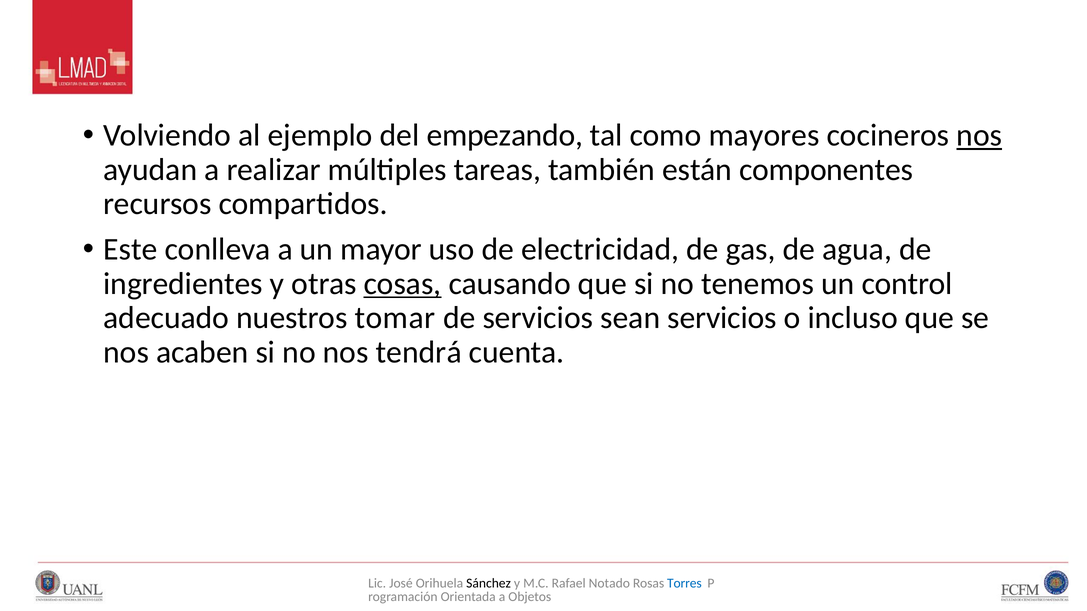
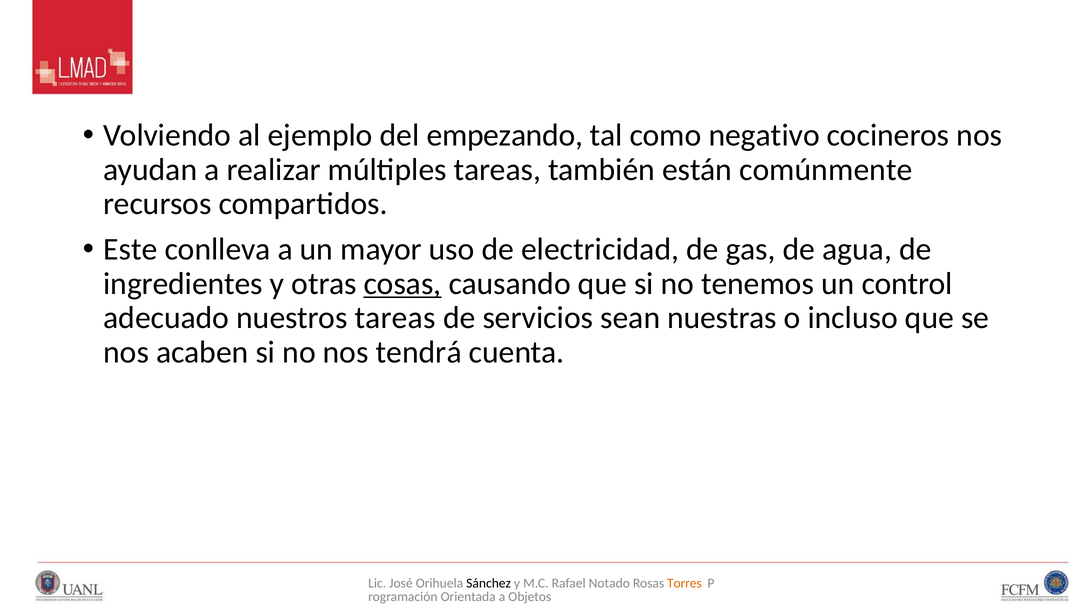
mayores: mayores -> negativo (764, 136)
nos underline: present -> none (979, 136)
componentes: componentes -> comúnmente (826, 170)
nuestros tomar: tomar -> tareas (395, 318)
sean servicios: servicios -> nuestras (722, 318)
Torres colour: blue -> orange (684, 584)
